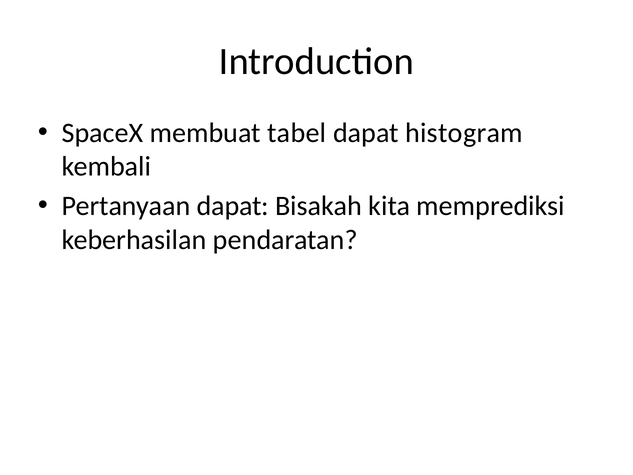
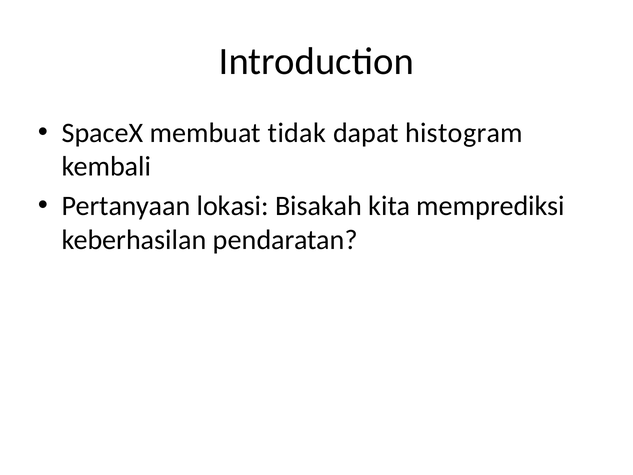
tabel: tabel -> tidak (297, 133)
Pertanyaan dapat: dapat -> lokasi (233, 206)
